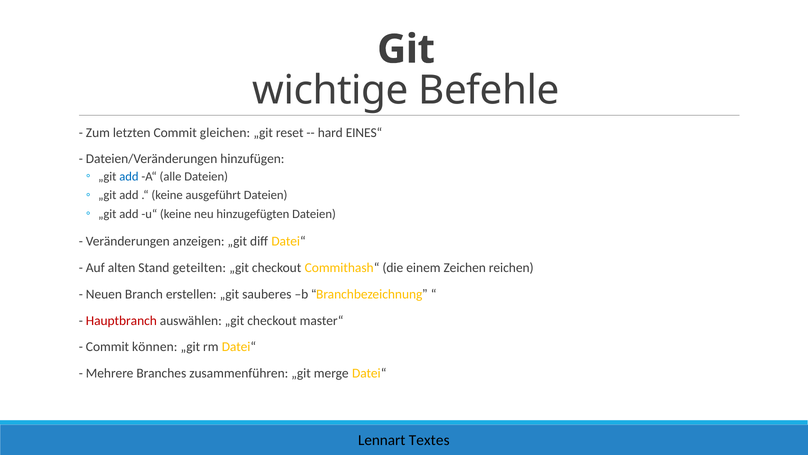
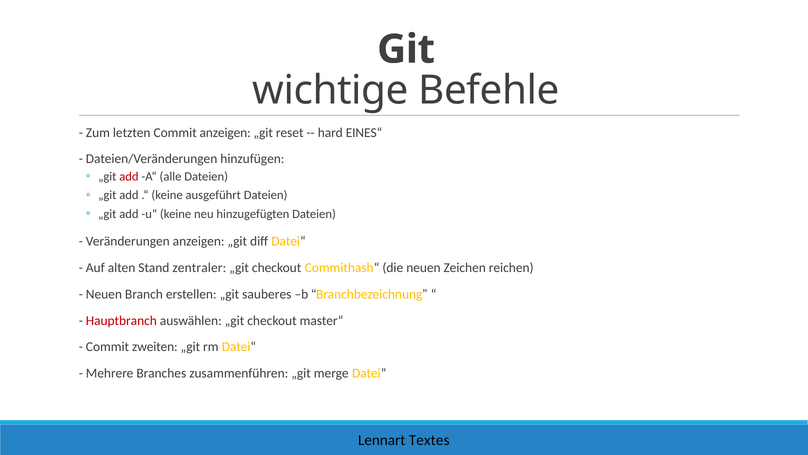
Commit gleichen: gleichen -> anzeigen (225, 133)
add colour: blue -> red (129, 176)
geteilten: geteilten -> zentraler (199, 268)
die einem: einem -> neuen (423, 268)
können: können -> zweiten (155, 347)
